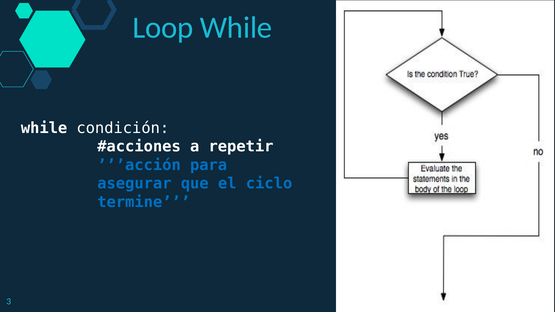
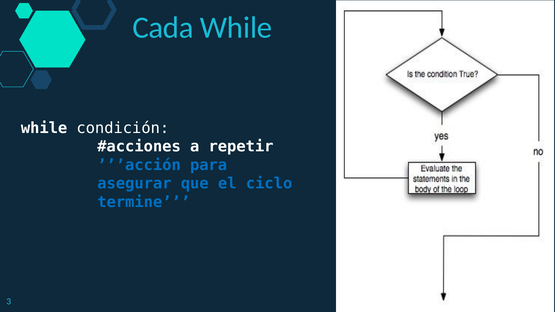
Loop: Loop -> Cada (163, 28)
